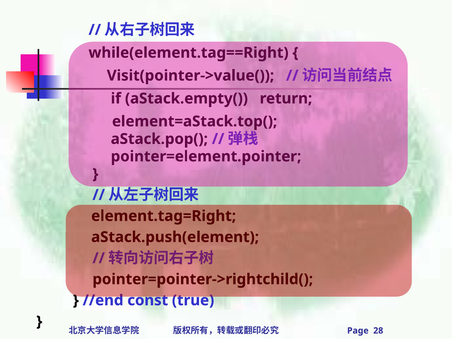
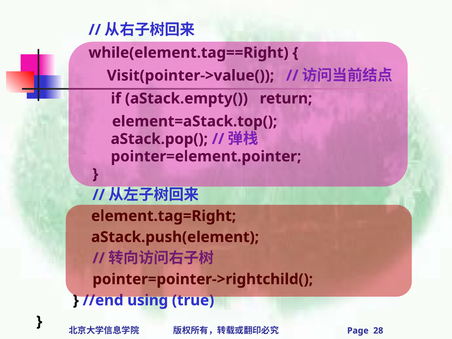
const: const -> using (148, 300)
